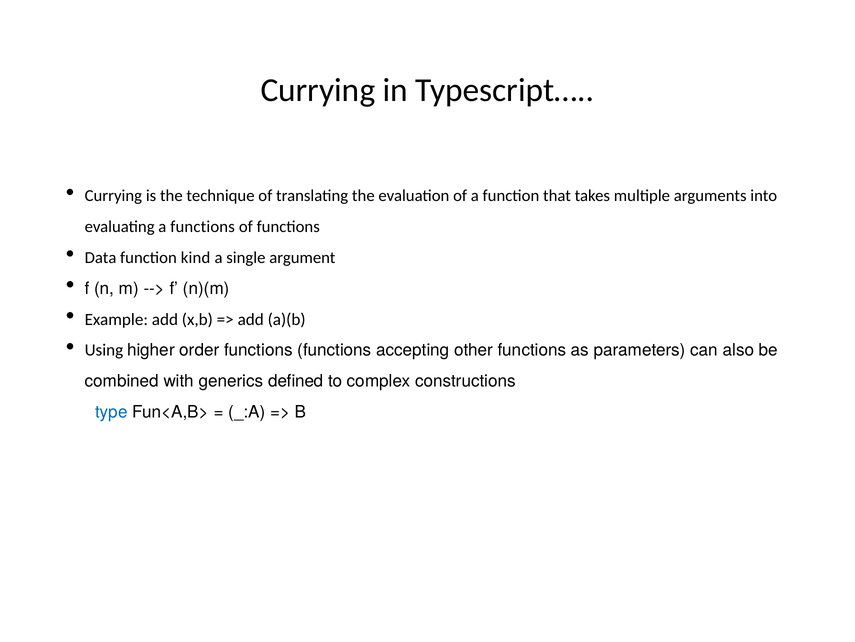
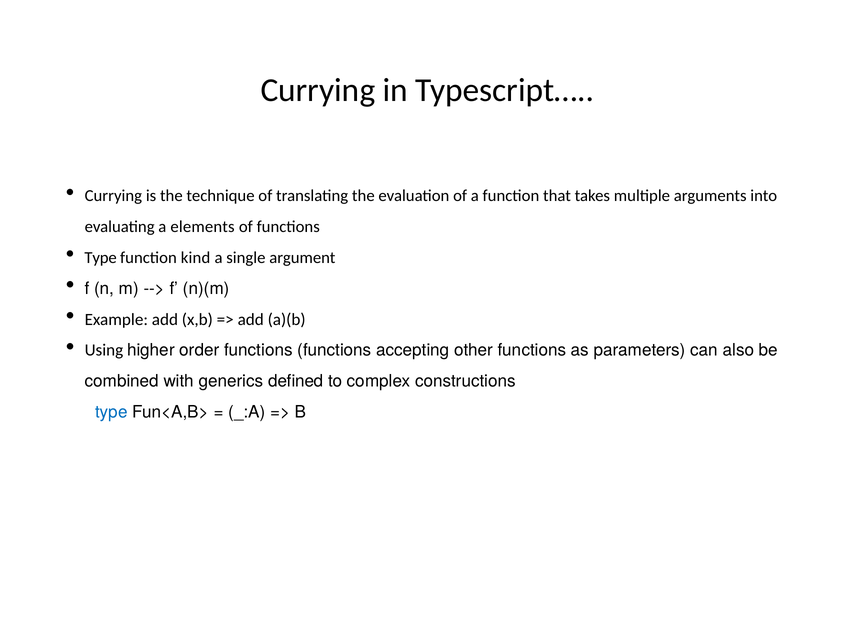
a functions: functions -> elements (203, 227)
Data: Data -> Type (101, 257)
